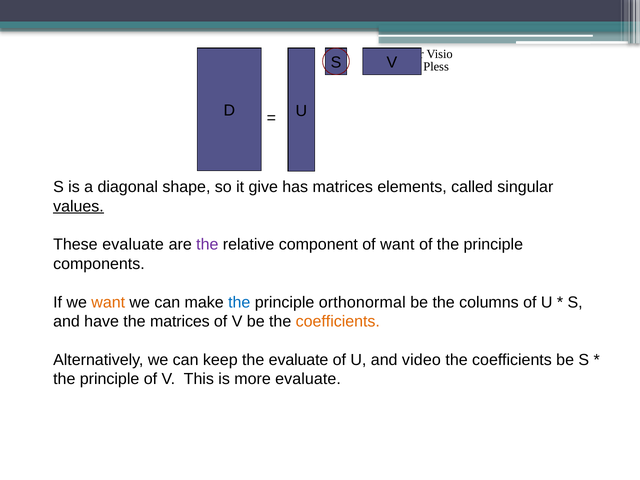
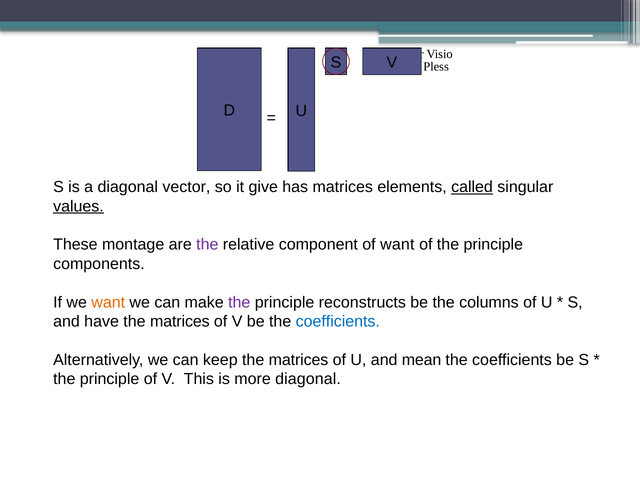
shape: shape -> vector (186, 187)
called underline: none -> present (472, 187)
These evaluate: evaluate -> montage (133, 245)
the colour: blue -> purple (239, 302)
orthonormal: orthonormal -> reconstructs (362, 302)
coefficients colour: orange -> blue (338, 321)
keep the evaluate: evaluate -> matrices (299, 360)
video: video -> mean (422, 360)
more evaluate: evaluate -> diagonal (308, 379)
